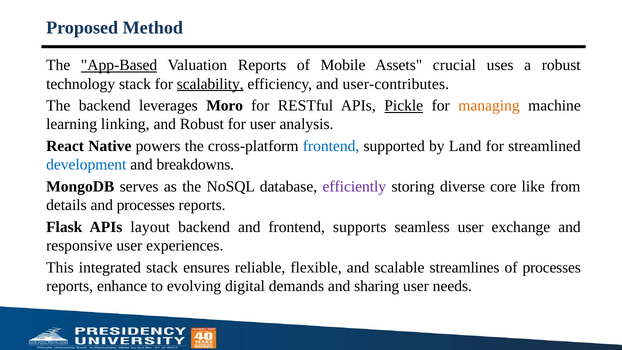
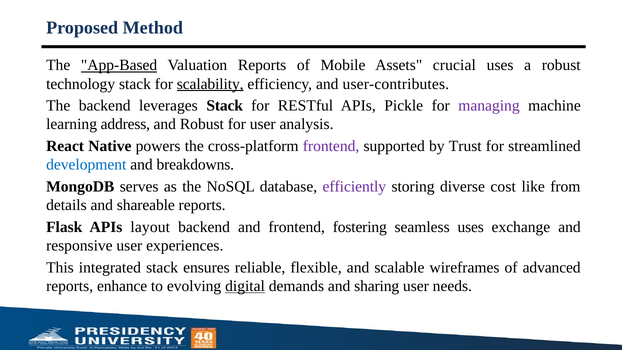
leverages Moro: Moro -> Stack (225, 106)
Pickle underline: present -> none (404, 106)
managing colour: orange -> purple (489, 106)
linking: linking -> address (125, 124)
frontend colour: blue -> purple (331, 146)
Land: Land -> Trust (465, 146)
core: core -> cost (503, 186)
and processes: processes -> shareable (146, 205)
supports: supports -> fostering (360, 227)
seamless user: user -> uses (471, 227)
streamlines: streamlines -> wireframes (465, 267)
of processes: processes -> advanced (552, 267)
digital underline: none -> present (245, 286)
